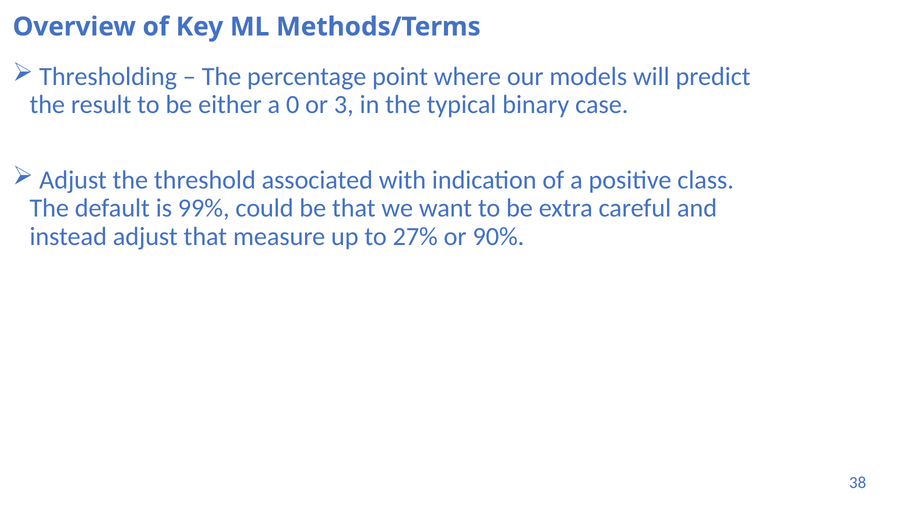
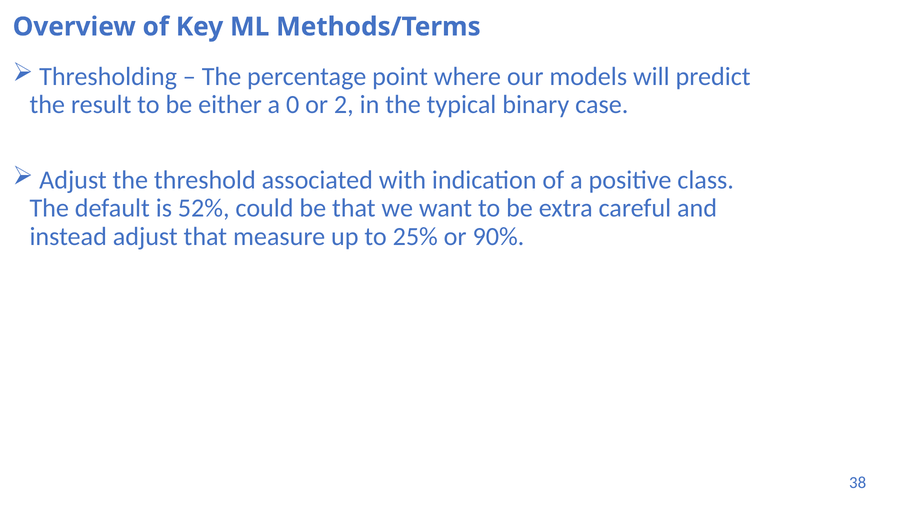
3: 3 -> 2 (344, 105)
99%: 99% -> 52% (204, 208)
27%: 27% -> 25% (415, 236)
